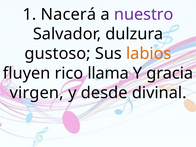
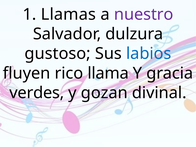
Nacerá: Nacerá -> Llamas (68, 14)
labios colour: orange -> blue (149, 54)
virgen: virgen -> verdes (37, 93)
desde: desde -> gozan (104, 93)
